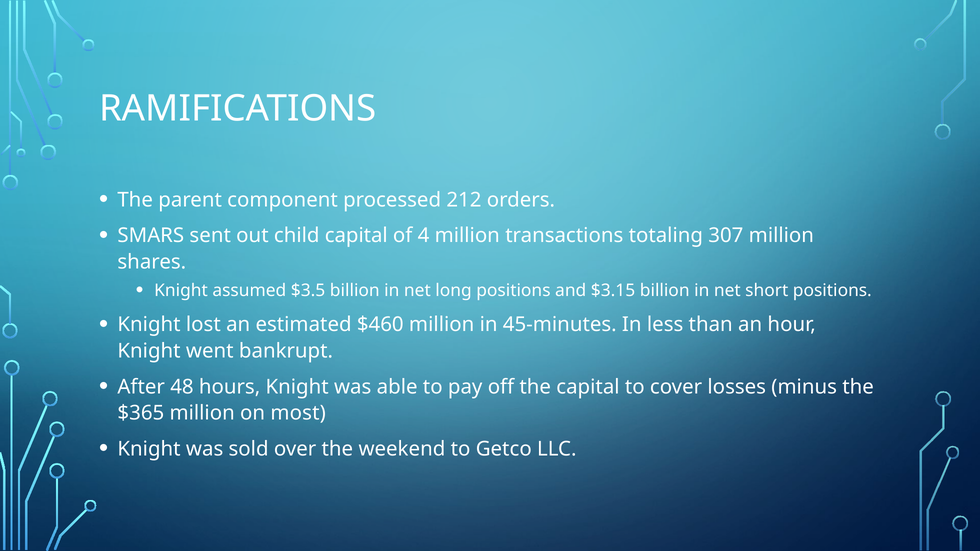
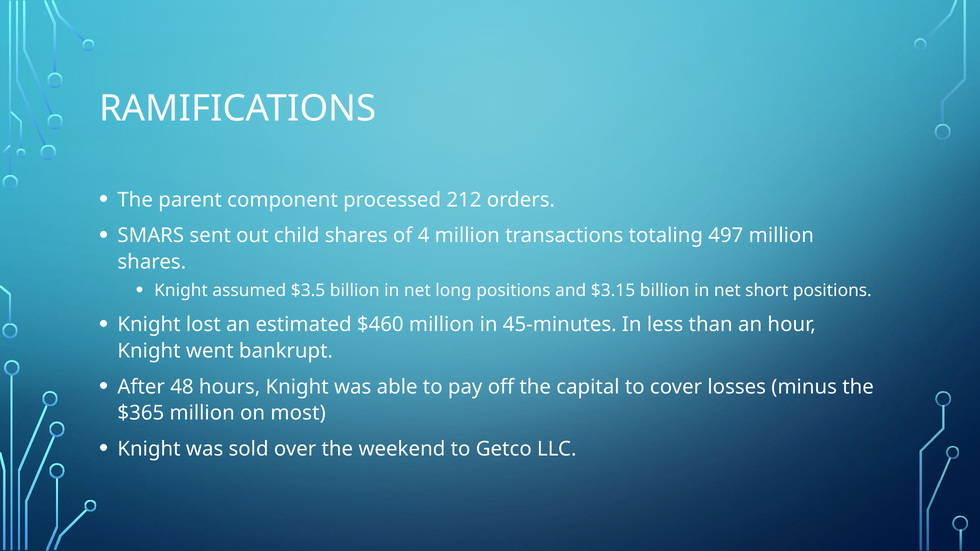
child capital: capital -> shares (356, 236)
307: 307 -> 497 (726, 236)
